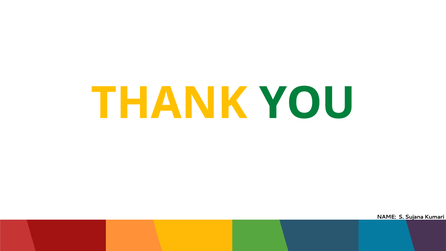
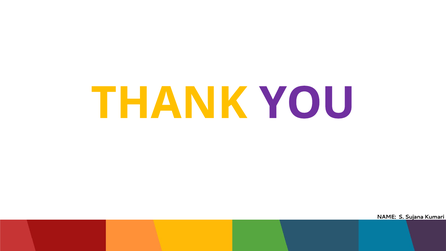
YOU colour: green -> purple (307, 103)
